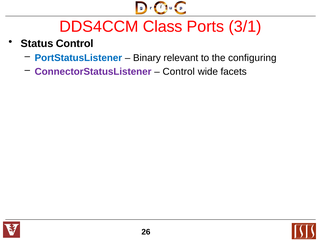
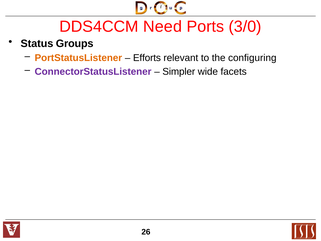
Class: Class -> Need (163, 27)
3/1: 3/1 -> 3/0 (245, 27)
Status Control: Control -> Groups (75, 44)
PortStatusListener colour: blue -> orange (78, 58)
Binary: Binary -> Efforts (147, 58)
Control: Control -> Simpler (179, 71)
